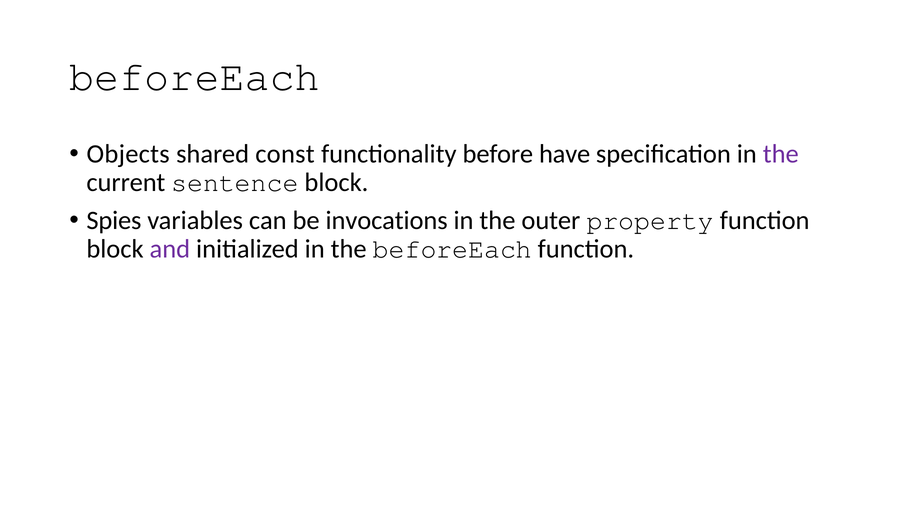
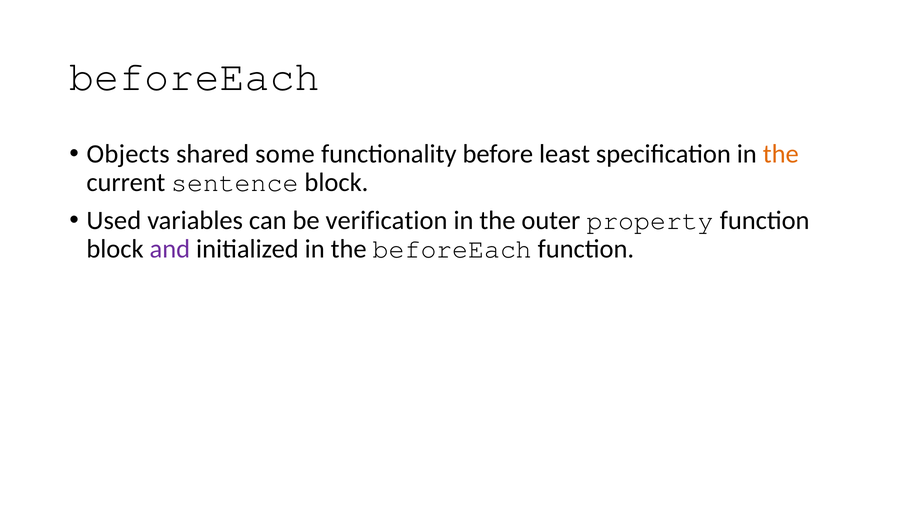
const: const -> some (285, 154)
have: have -> least (565, 154)
the colour: purple -> orange (781, 154)
Spies: Spies -> Used (114, 221)
invocations: invocations -> verification (387, 221)
